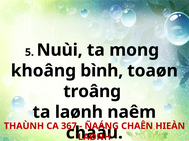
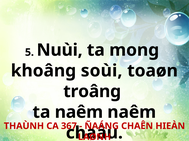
bình: bình -> soùi (102, 71)
ta laønh: laønh -> naêm (79, 113)
